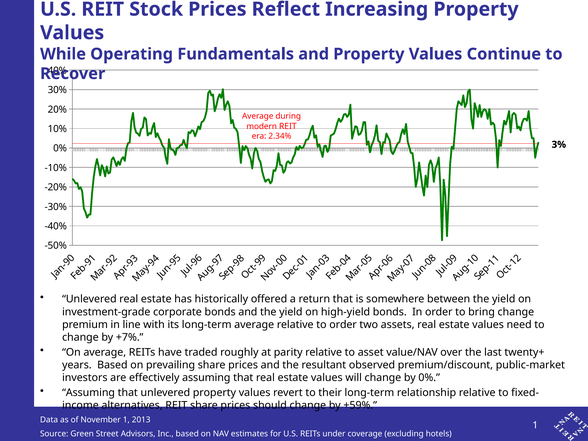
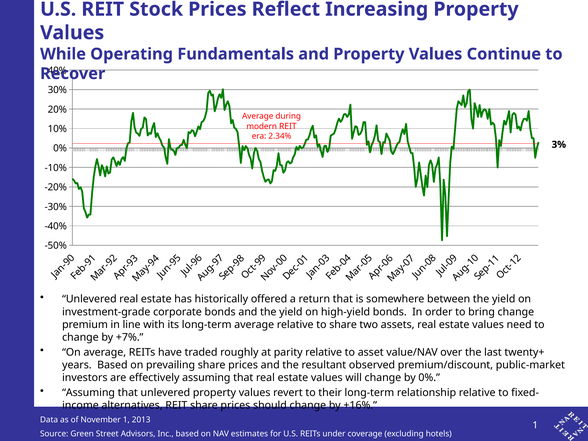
to order: order -> share (343, 325)
+59%: +59% -> +16% (360, 405)
